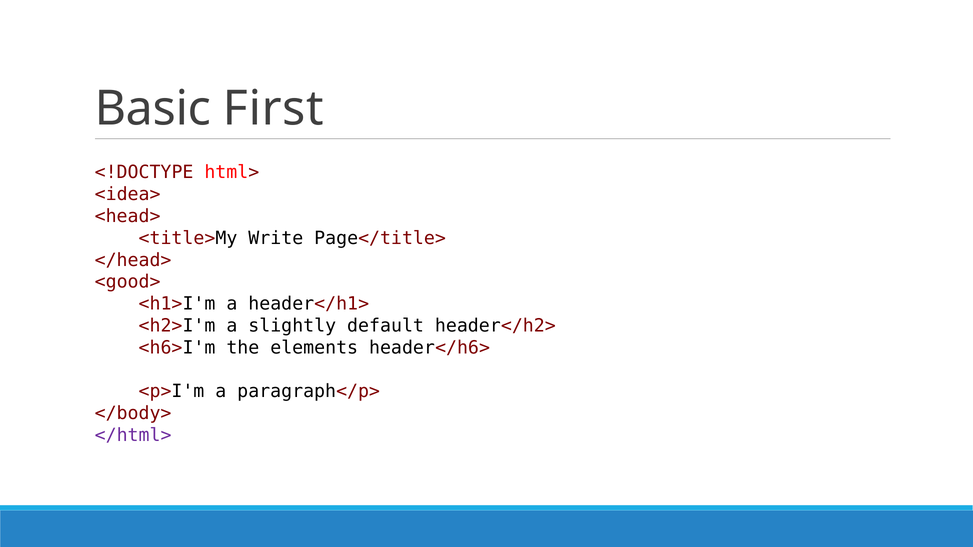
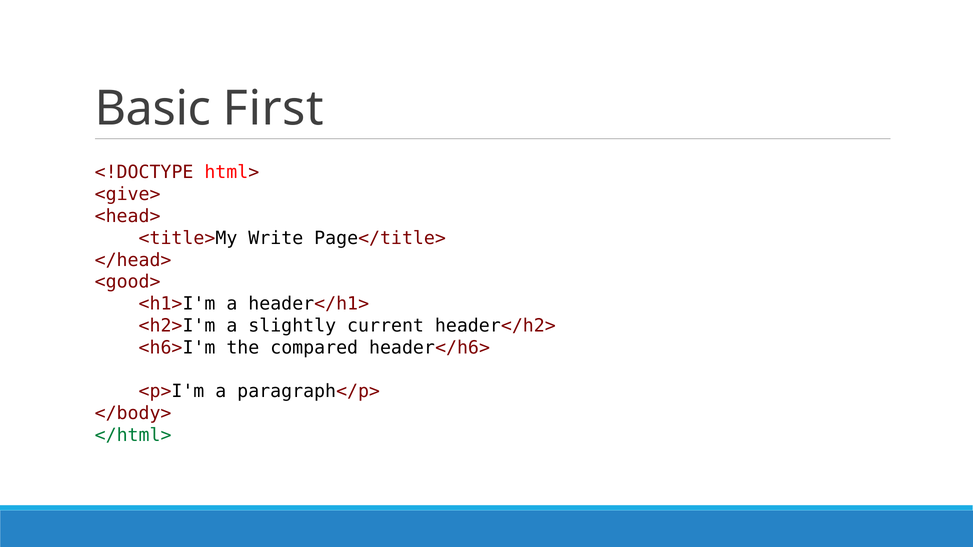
<idea>: <idea> -> <give> (128, 194)
default: default -> current (386, 326)
elements: elements -> compared (314, 348)
</html> colour: purple -> green (133, 435)
